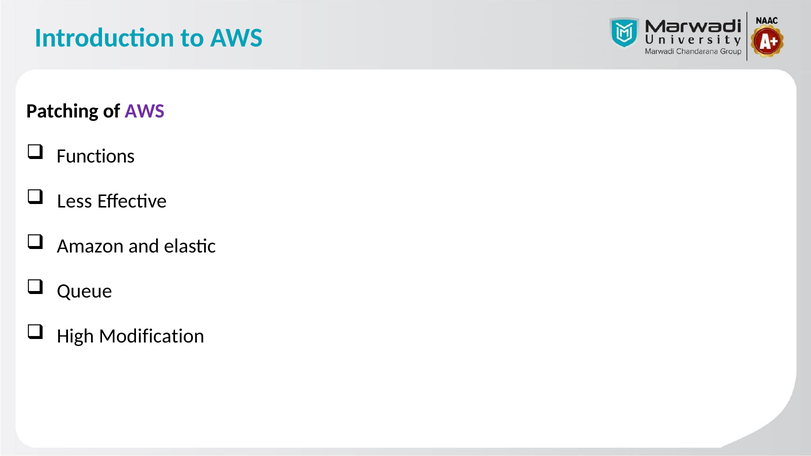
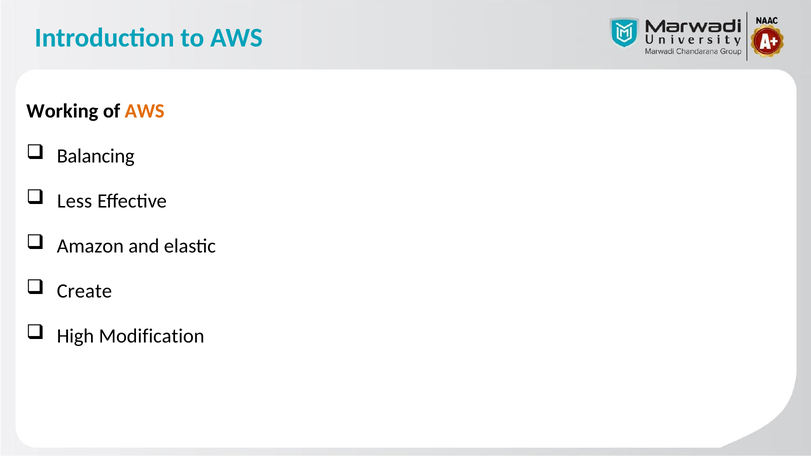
Patching: Patching -> Working (62, 111)
AWS colour: purple -> orange (145, 111)
Functions: Functions -> Balancing (96, 156)
Queue: Queue -> Create (84, 291)
